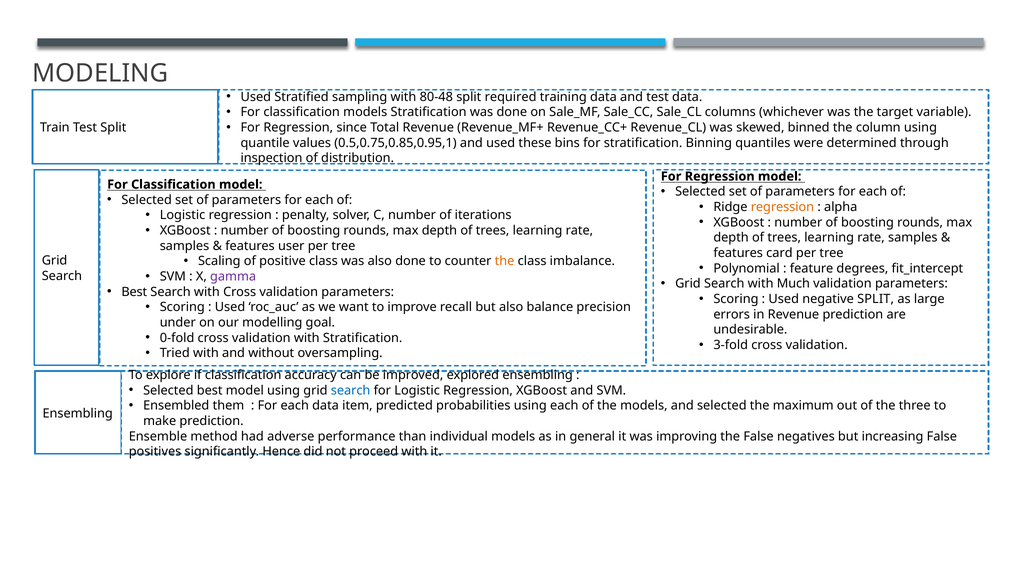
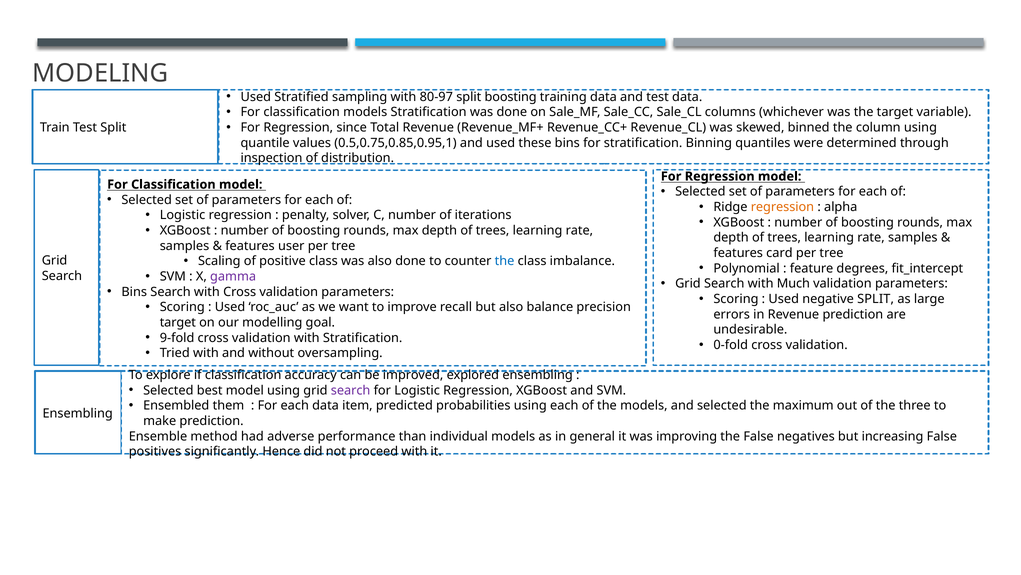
80-48: 80-48 -> 80-97 (436, 97)
split required: required -> boosting (511, 97)
the colour: orange -> blue (505, 261)
Best: Best -> Bins (134, 292)
under: under -> target (178, 322)
0-fold: 0-fold -> 9-fold (177, 337)
3-fold: 3-fold -> 0-fold (731, 345)
search colour: blue -> purple (351, 390)
